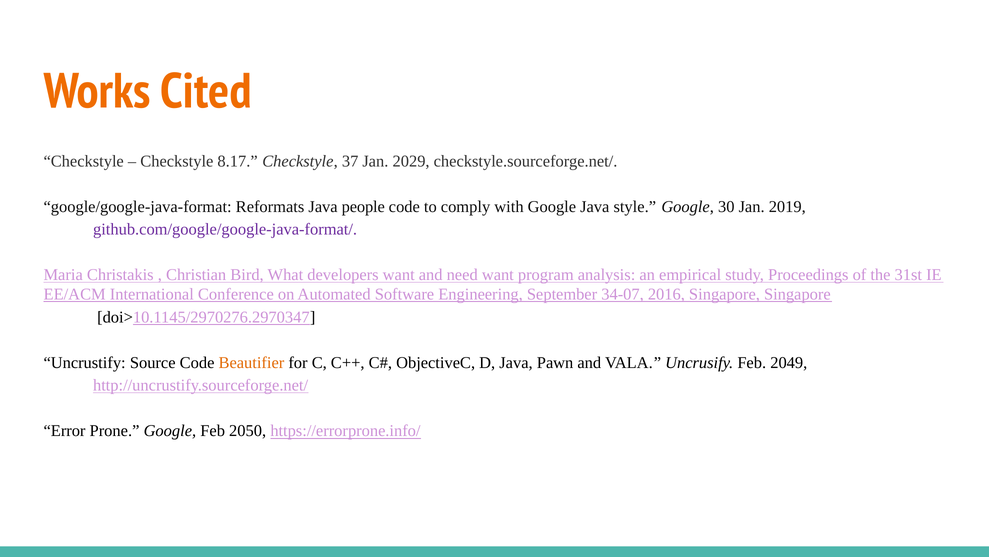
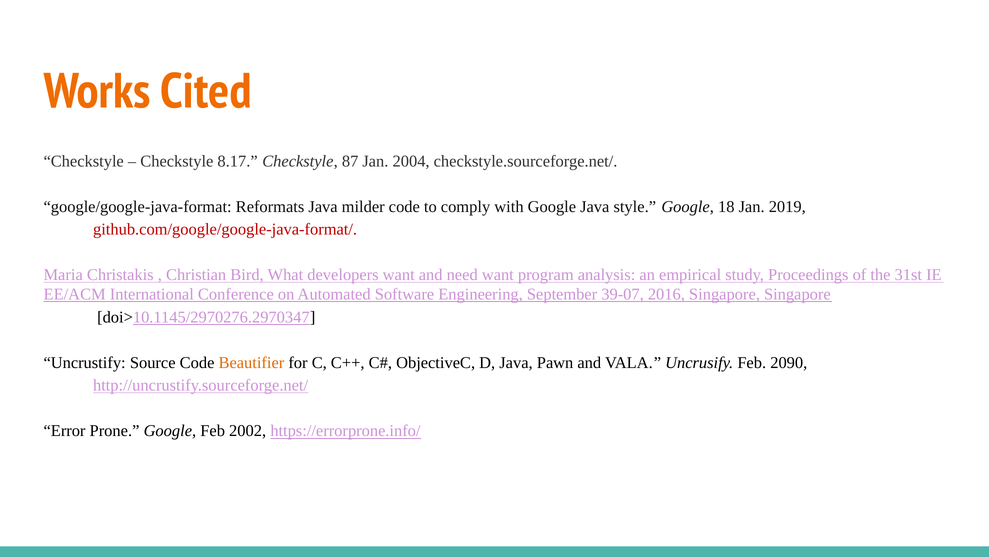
37: 37 -> 87 (350, 161)
2029: 2029 -> 2004 (411, 161)
people: people -> milder (363, 206)
30: 30 -> 18 (726, 206)
github.com/google/google-java-format/ colour: purple -> red (225, 229)
34-07: 34-07 -> 39-07 (623, 294)
2049: 2049 -> 2090 (789, 362)
2050: 2050 -> 2002 (248, 430)
